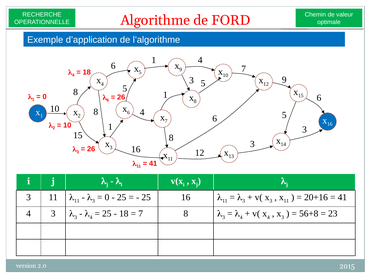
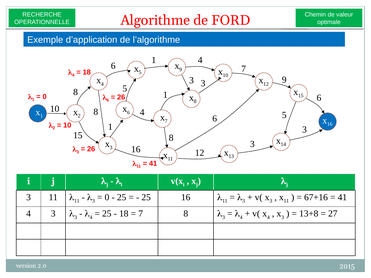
5: 5 -> 3 (203, 83)
20+16: 20+16 -> 67+16 (316, 197)
56+8: 56+8 -> 13+8 (309, 214)
23: 23 -> 27 (333, 214)
